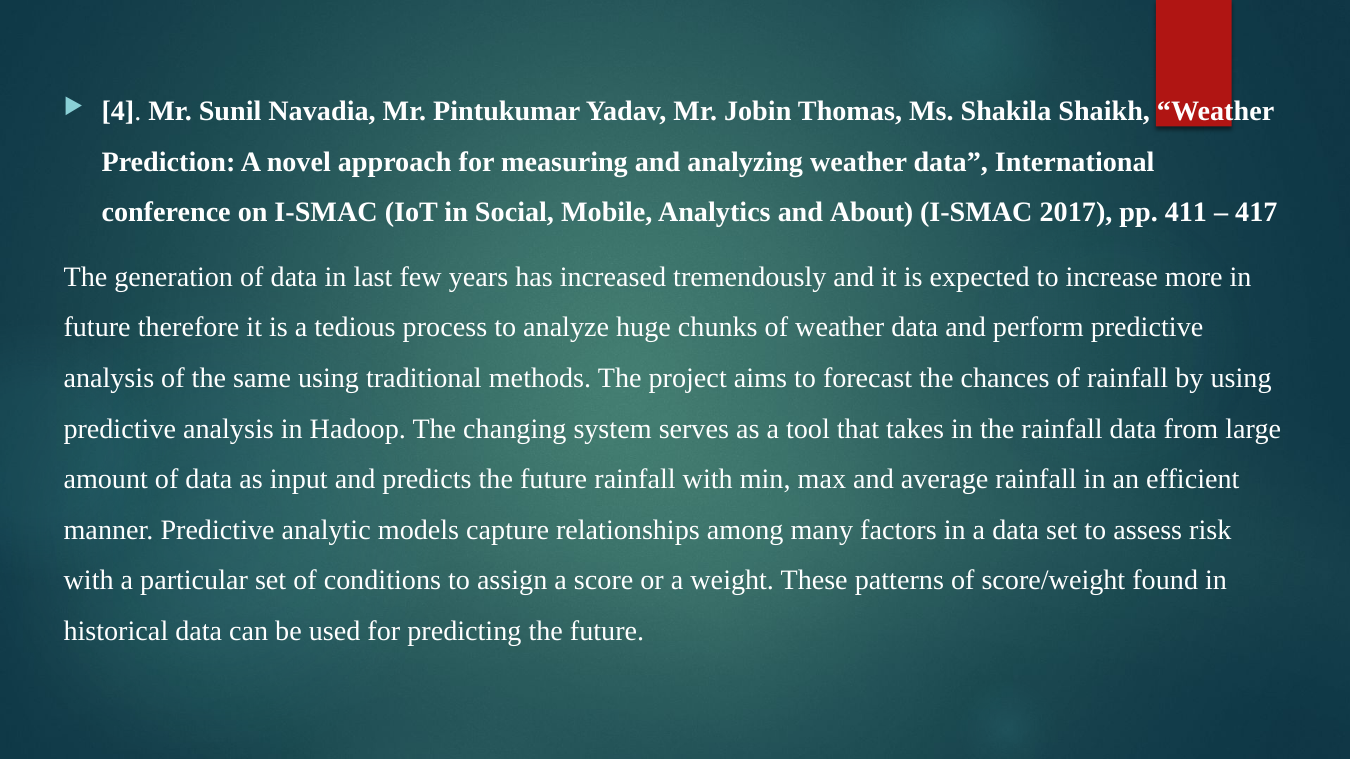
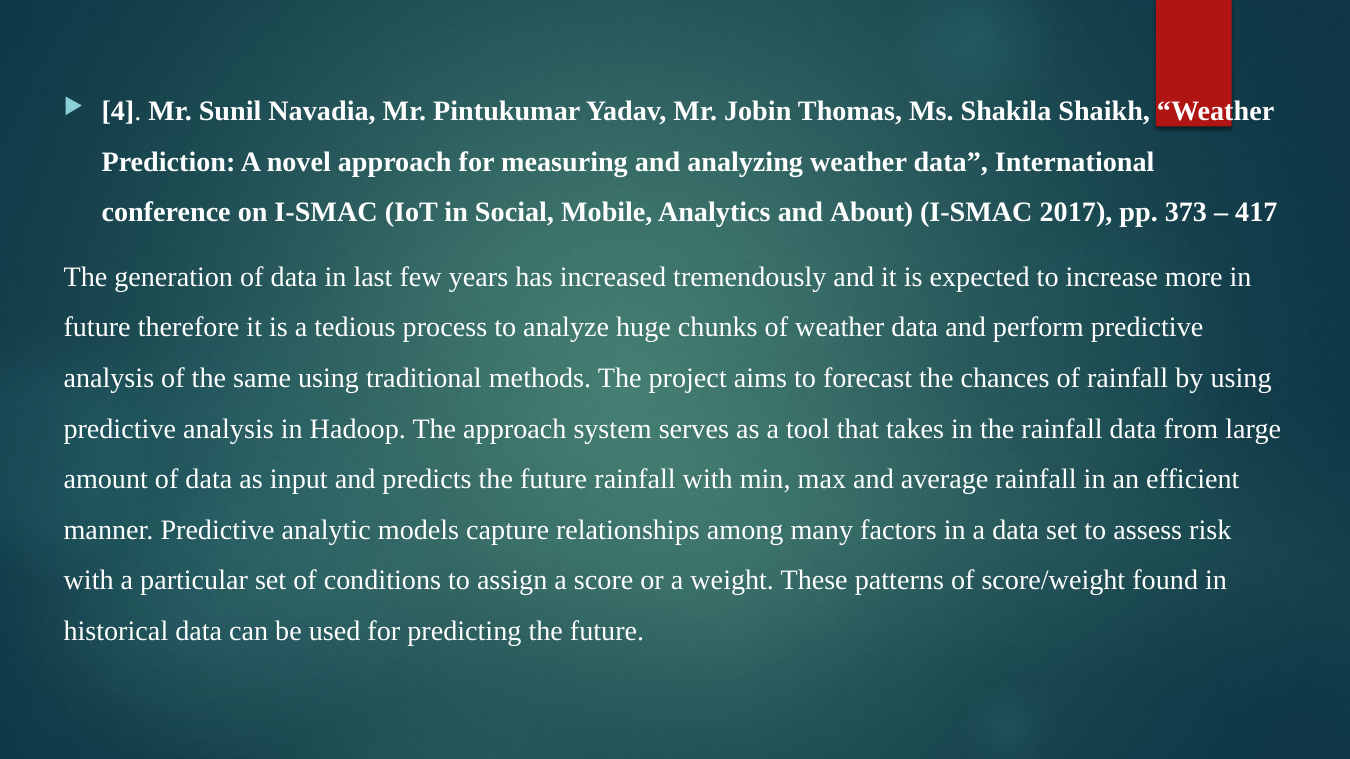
411: 411 -> 373 (1186, 212)
The changing: changing -> approach (515, 429)
